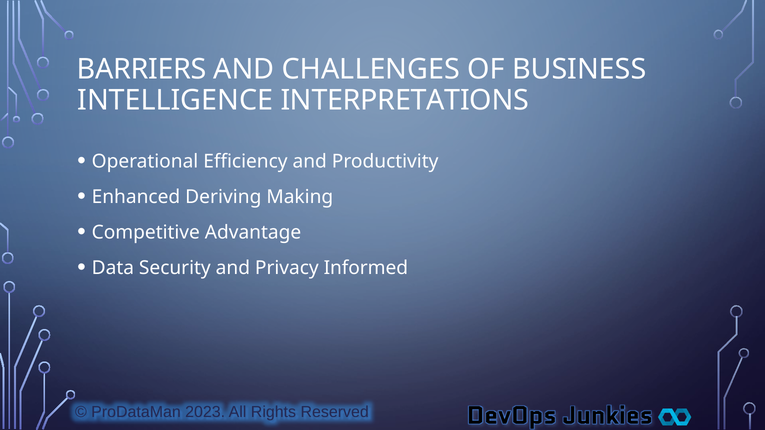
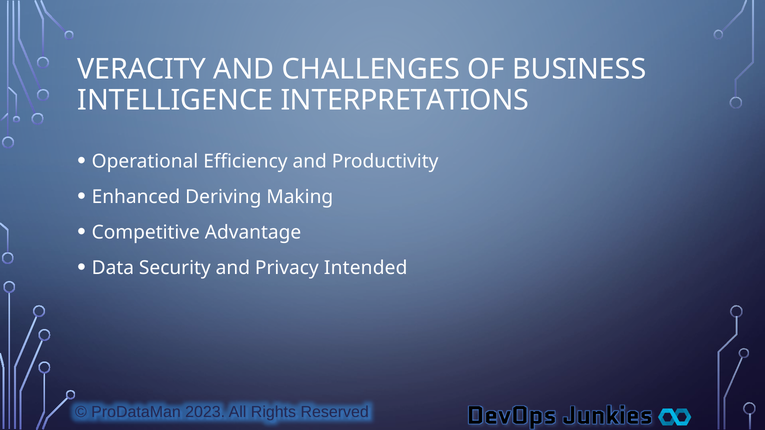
BARRIERS: BARRIERS -> VERACITY (142, 70)
Informed: Informed -> Intended (366, 268)
